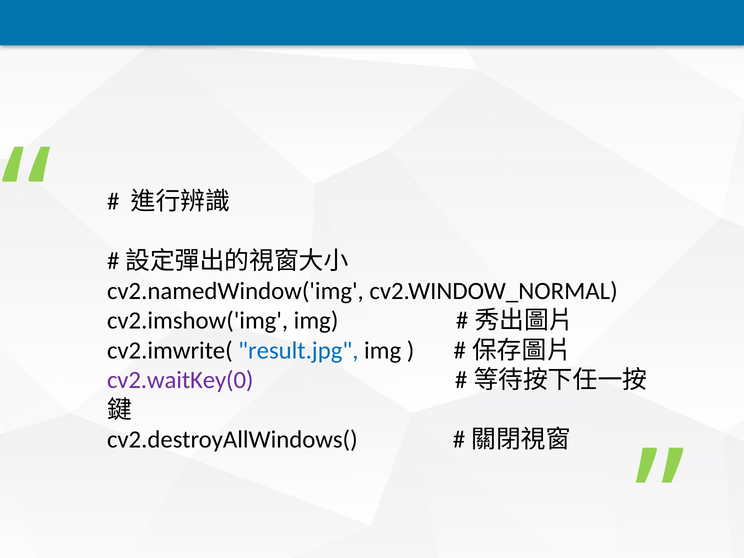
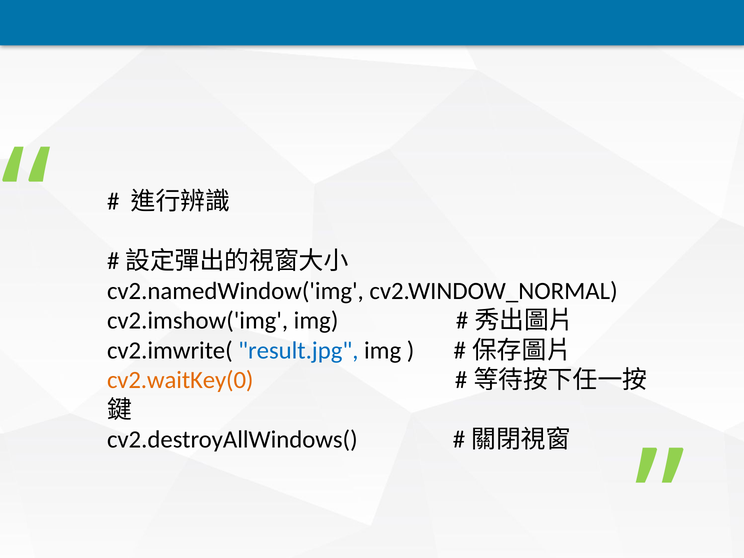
cv2.waitKey(0 colour: purple -> orange (180, 380)
